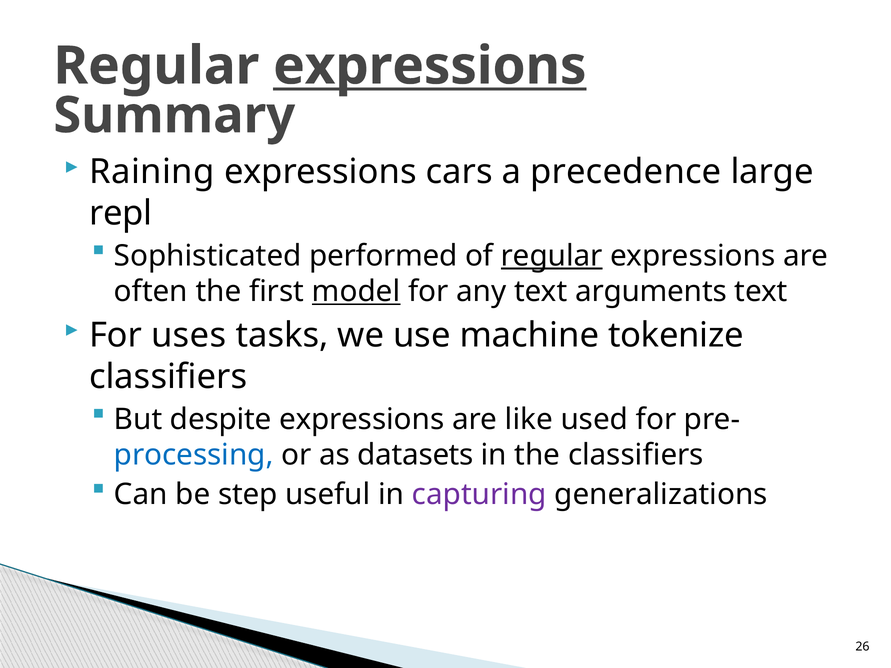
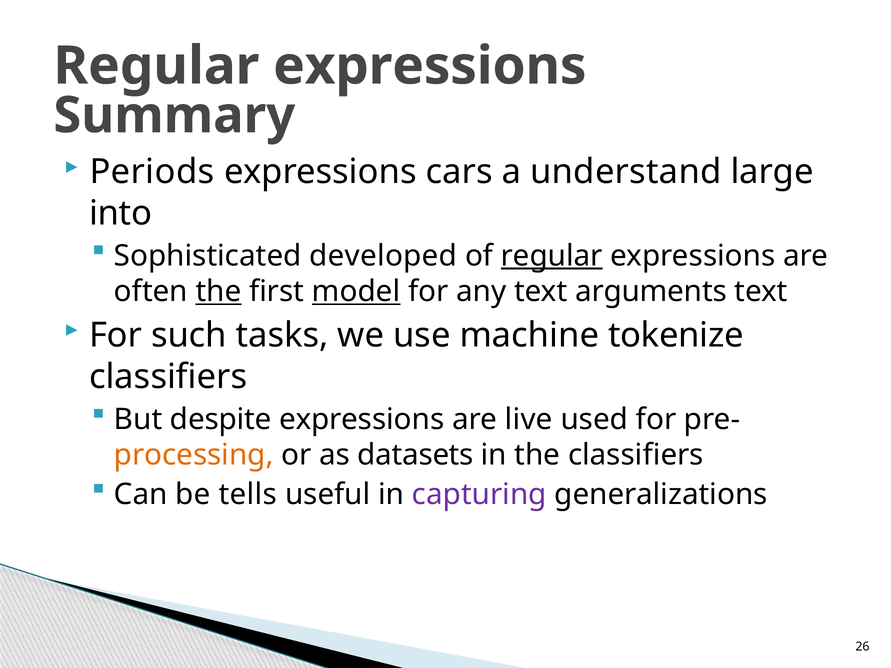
expressions underline: present -> none (430, 66)
Raining: Raining -> Periods (152, 172)
precedence: precedence -> understand (626, 172)
repl: repl -> into (121, 214)
performed: performed -> developed (383, 256)
the underline: none -> present (219, 292)
uses: uses -> such (189, 335)
like: like -> live (529, 419)
processing colour: blue -> orange (194, 455)
step: step -> tells (248, 495)
